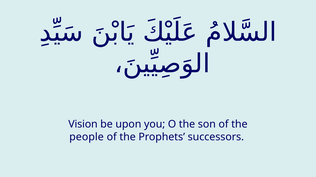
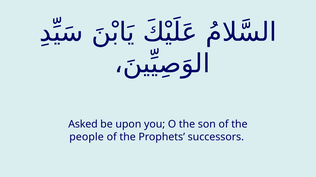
Vision: Vision -> Asked (83, 125)
